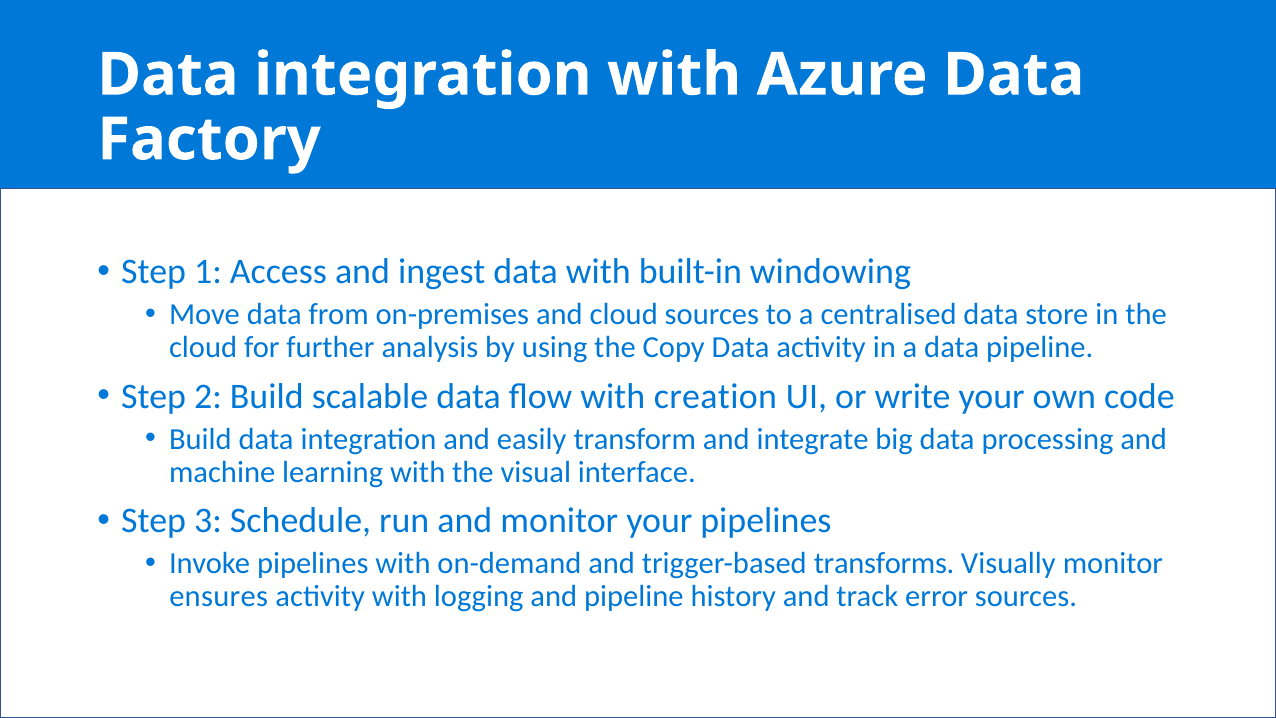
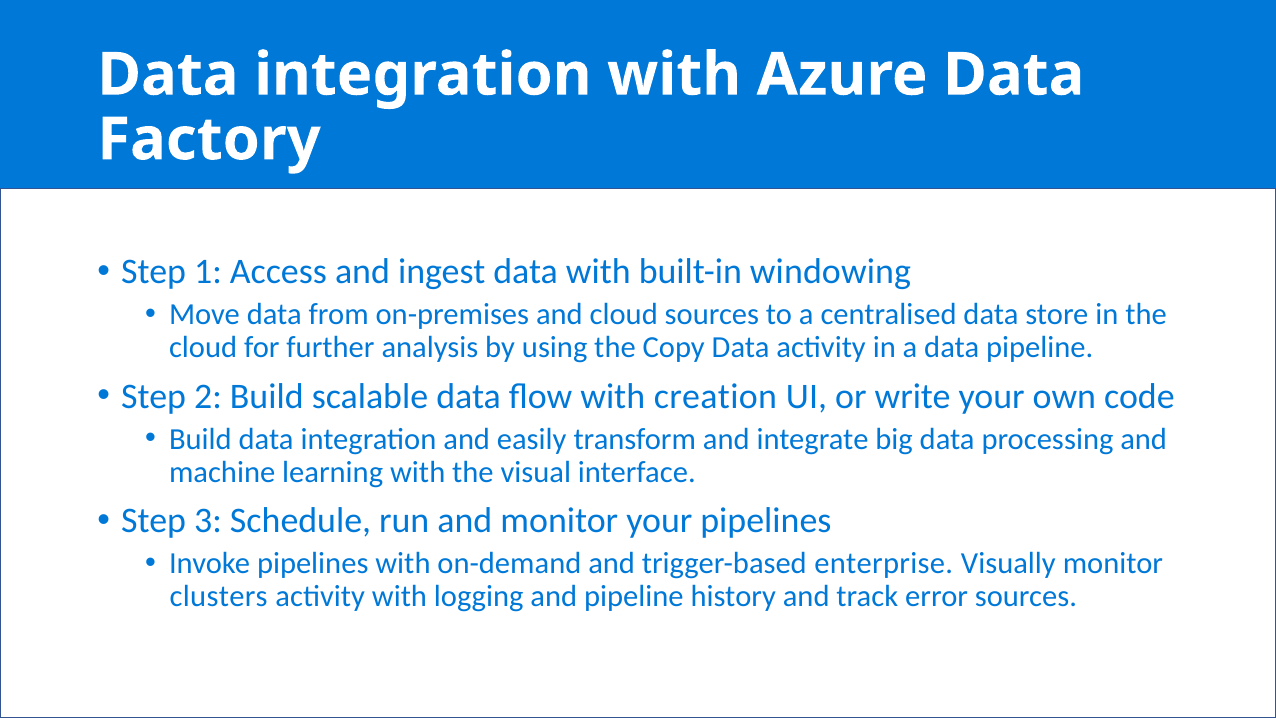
transforms: transforms -> enterprise (884, 564)
ensures: ensures -> clusters (219, 597)
